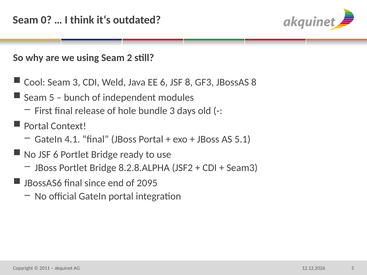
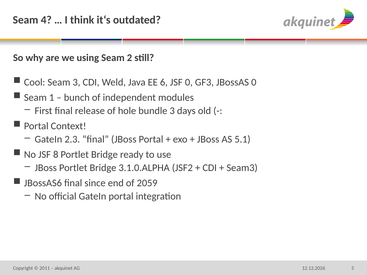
0: 0 -> 4 (46, 20)
JSF 8: 8 -> 0 (189, 82)
JBossAS 8: 8 -> 0 (254, 82)
Seam 5: 5 -> 1 (52, 98)
4.1: 4.1 -> 2.3 (72, 139)
JSF 6: 6 -> 8 (56, 155)
8.2.8.ALPHA: 8.2.8.ALPHA -> 3.1.0.ALPHA (144, 168)
2095: 2095 -> 2059 (147, 183)
